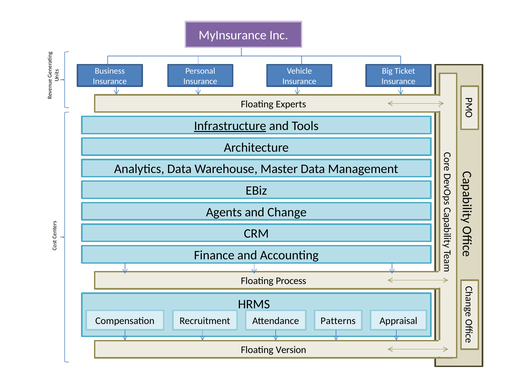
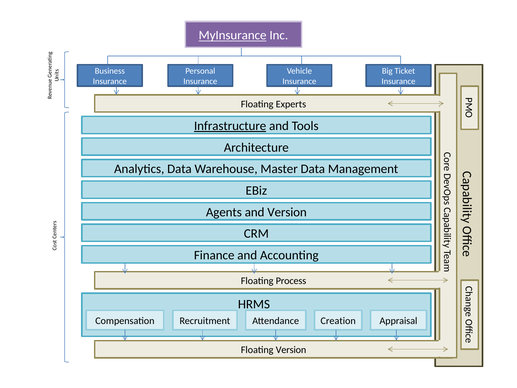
MyInsurance underline: none -> present (233, 35)
and Change: Change -> Version (287, 212)
Patterns: Patterns -> Creation (338, 321)
